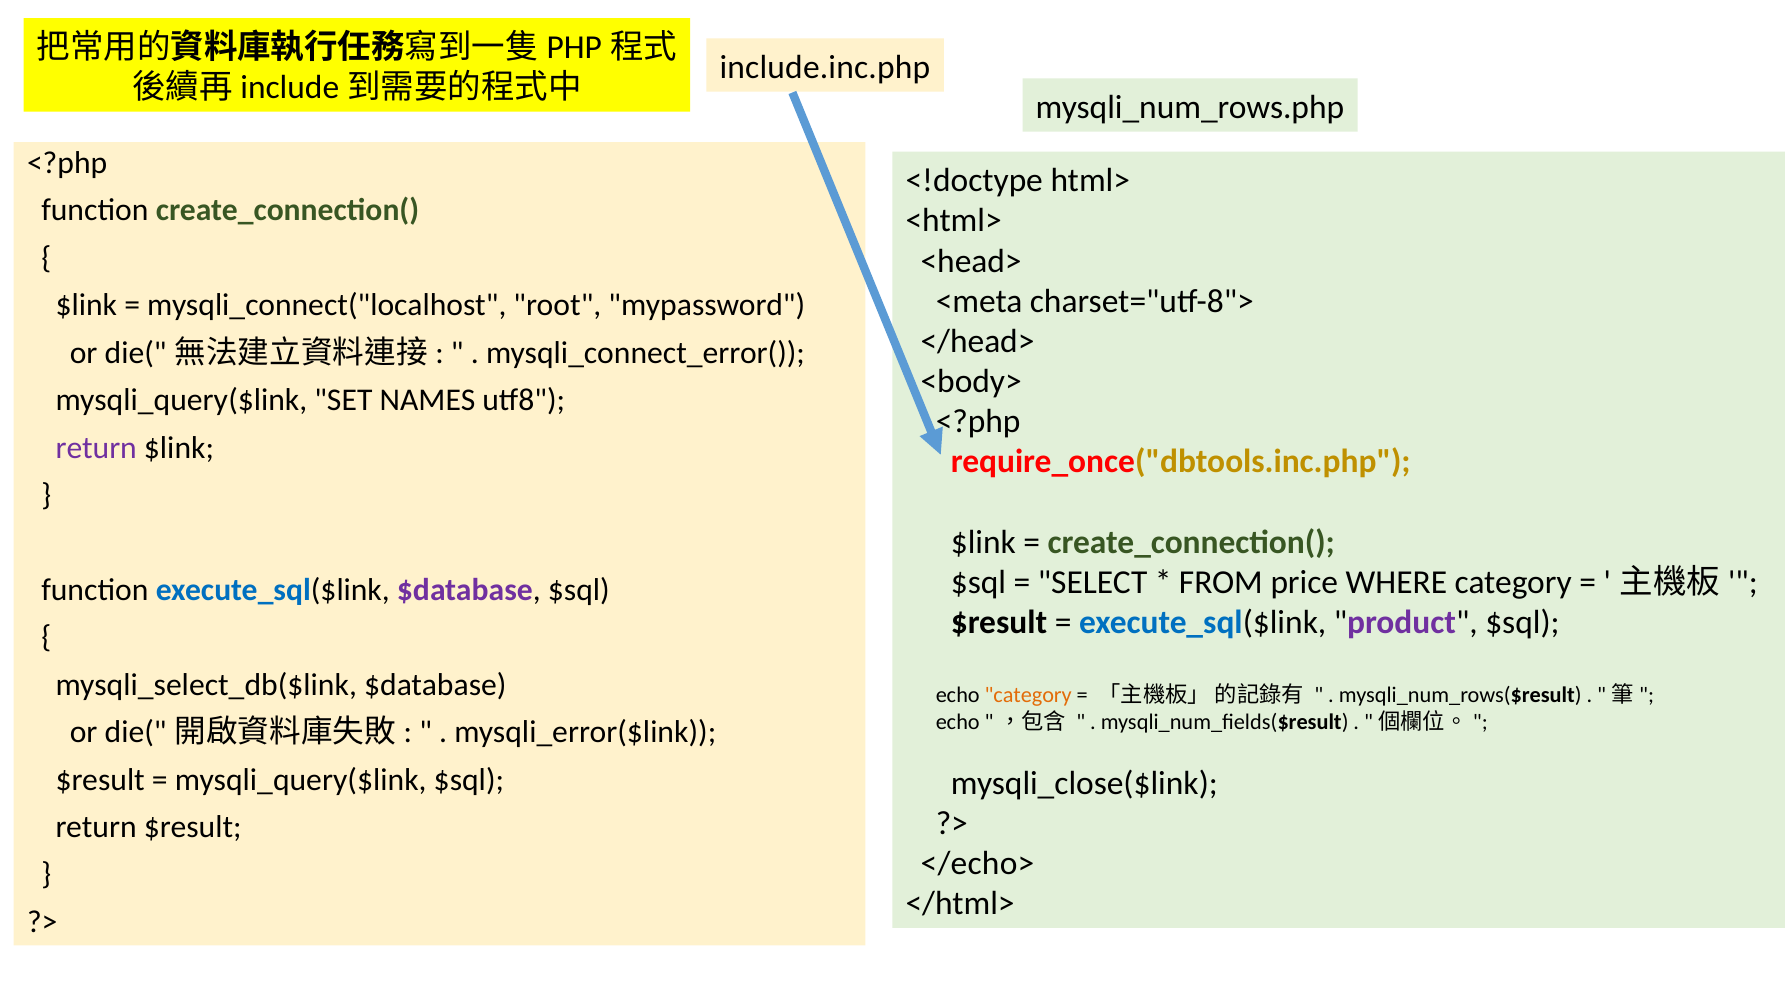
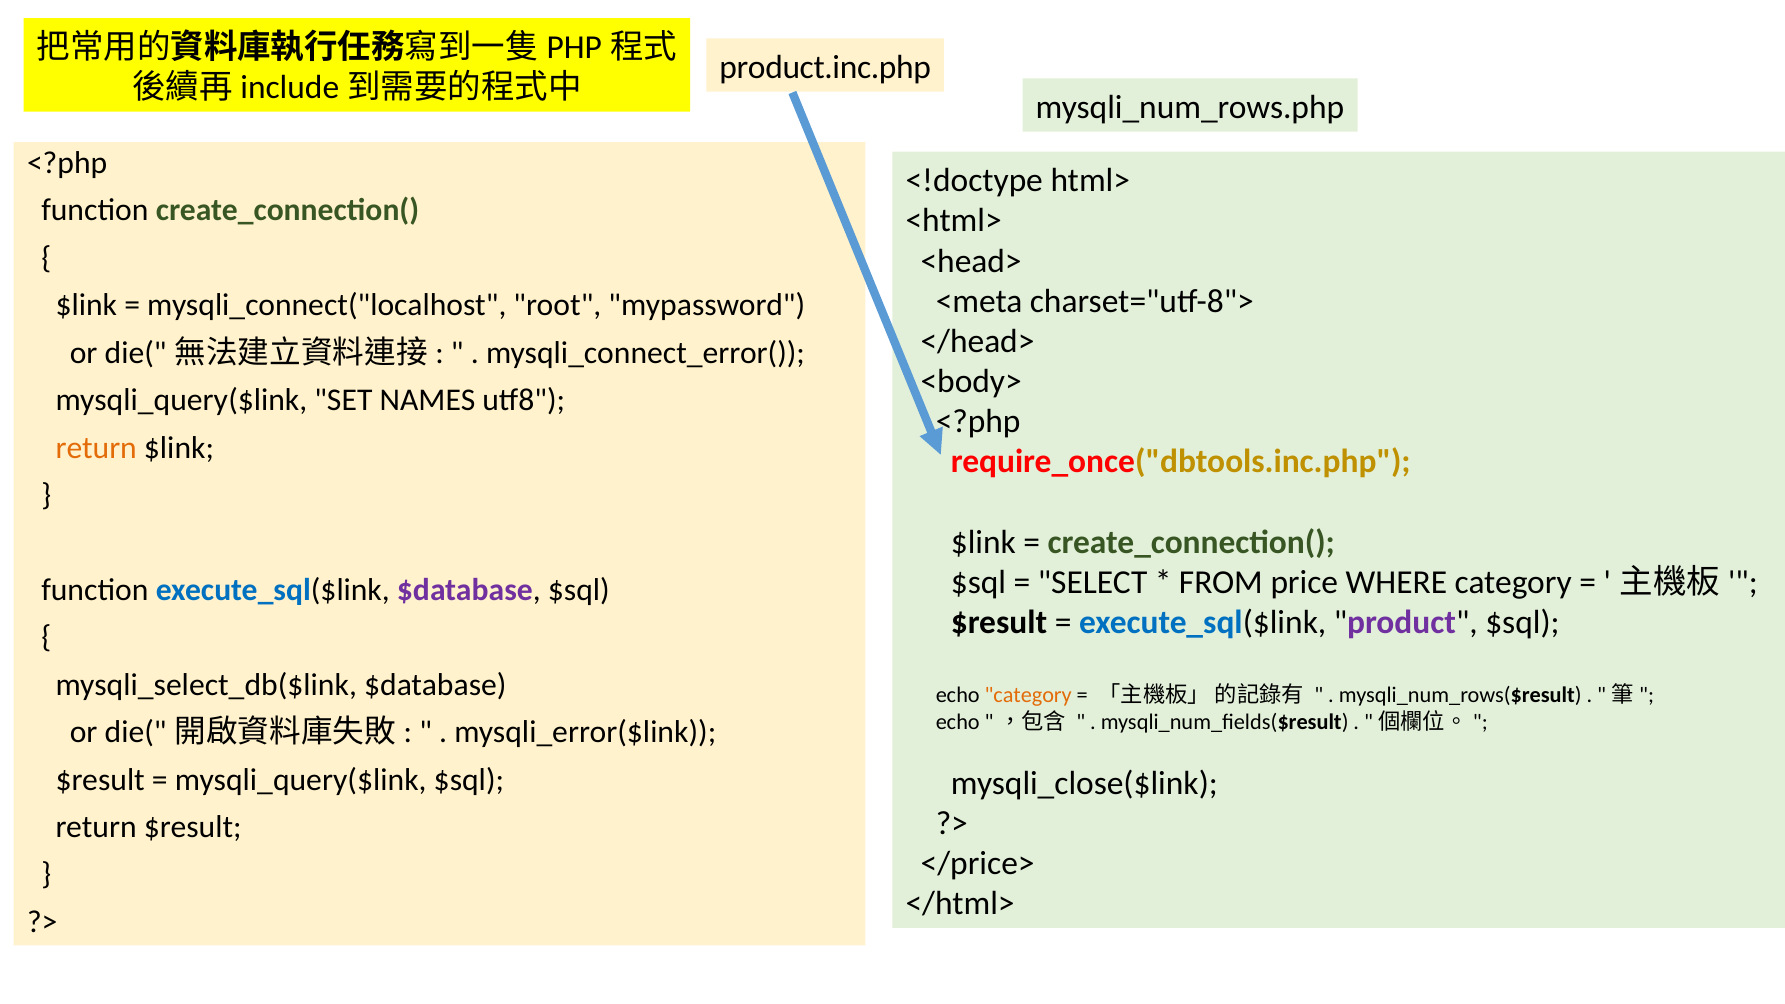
include.inc.php: include.inc.php -> product.inc.php (825, 67)
return colour: purple -> orange (96, 448)
</echo>: </echo> -> </price> (978, 863)
